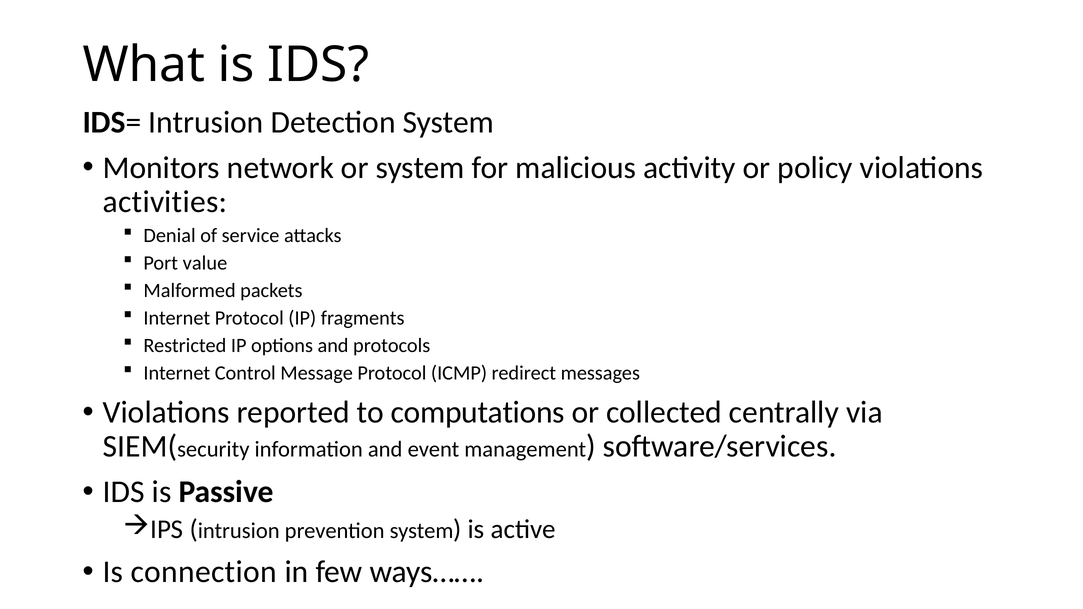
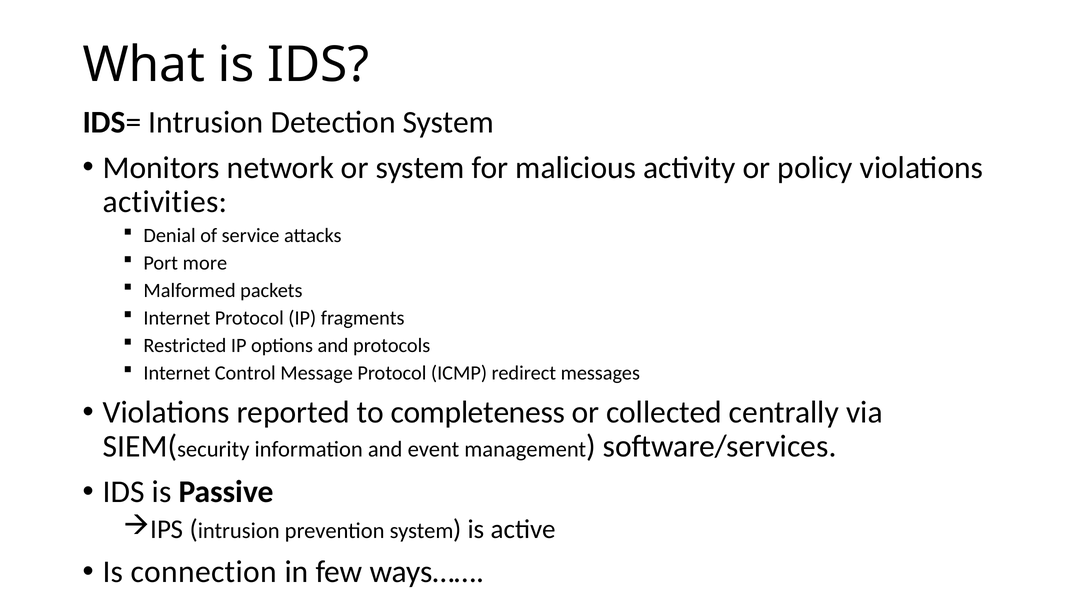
value: value -> more (205, 263)
computations: computations -> completeness (478, 413)
